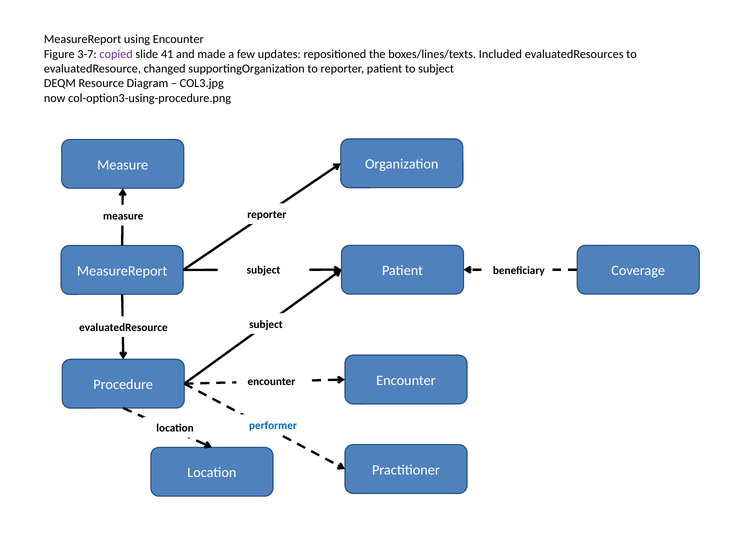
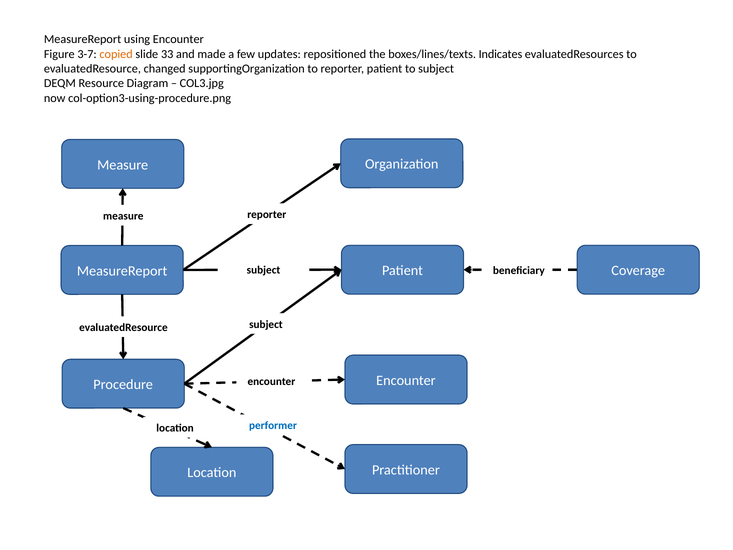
copied colour: purple -> orange (116, 54)
41: 41 -> 33 (167, 54)
Included: Included -> Indicates (500, 54)
